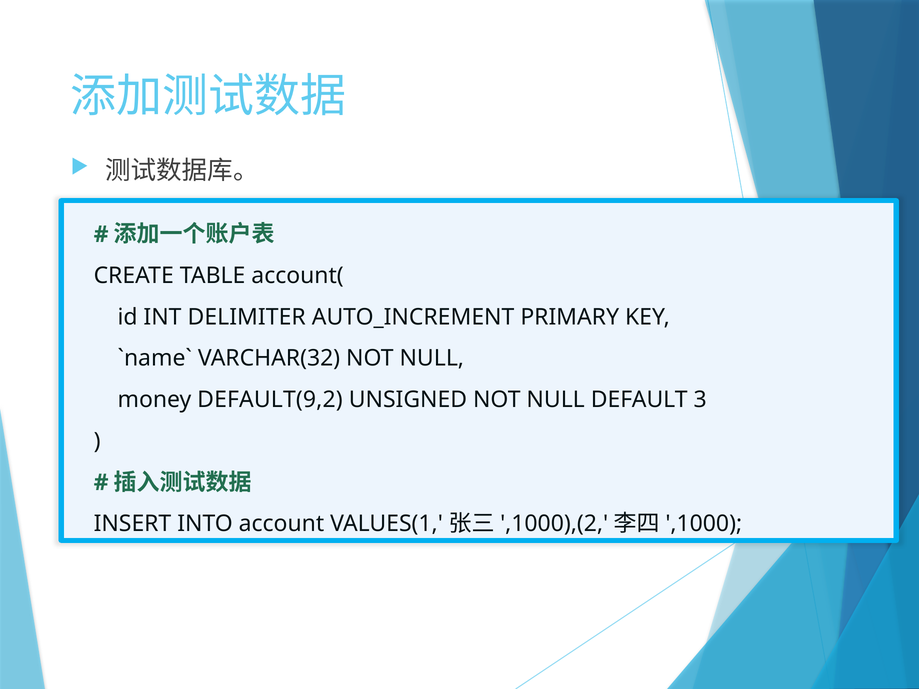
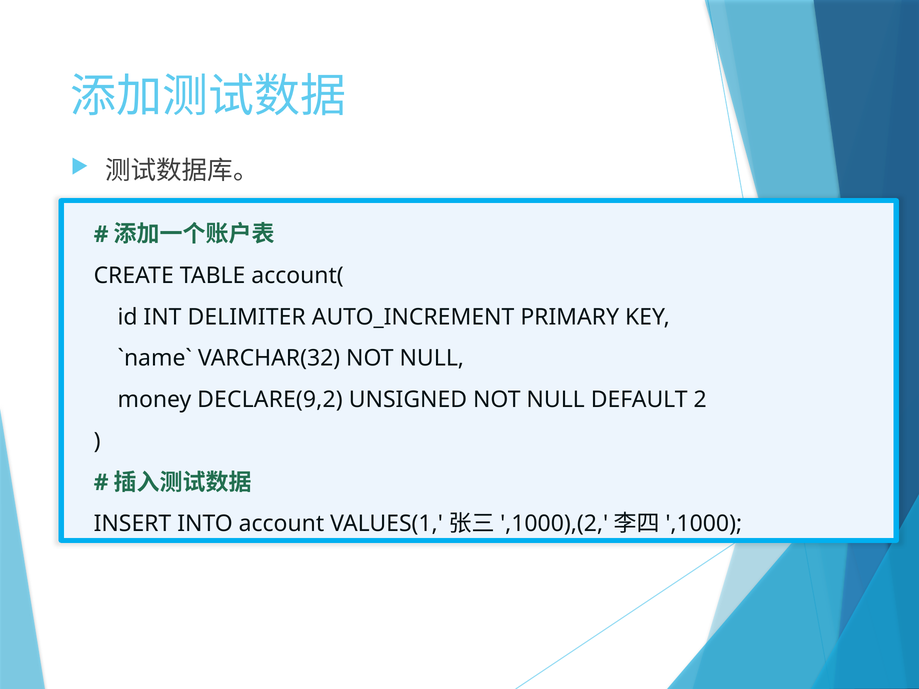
DEFAULT(9,2: DEFAULT(9,2 -> DECLARE(9,2 (270, 400)
3: 3 -> 2 (700, 400)
